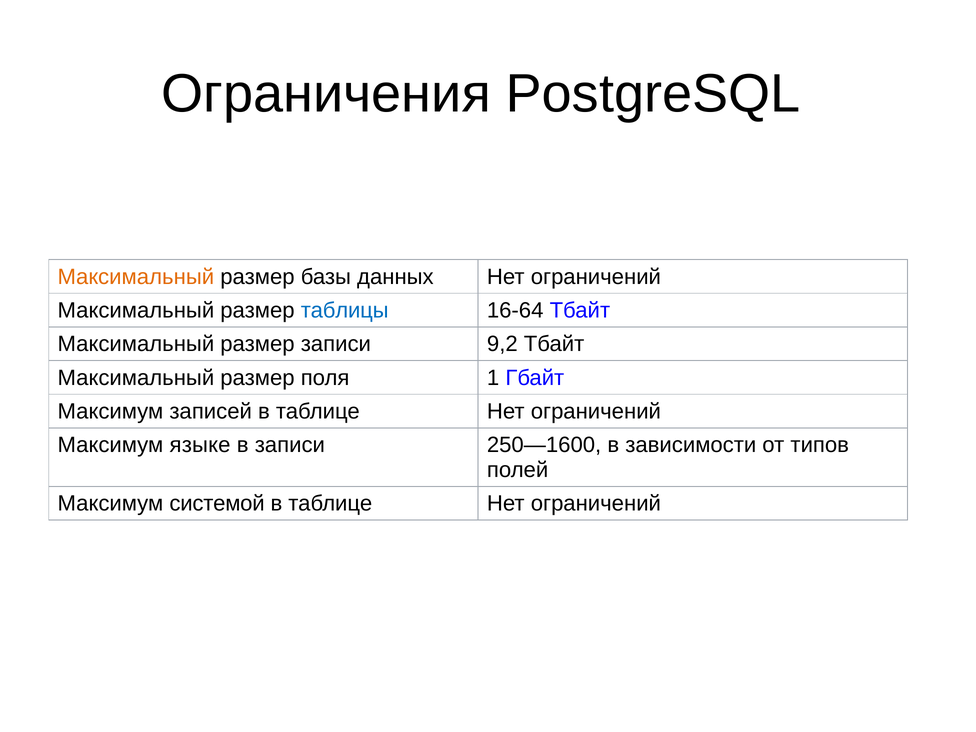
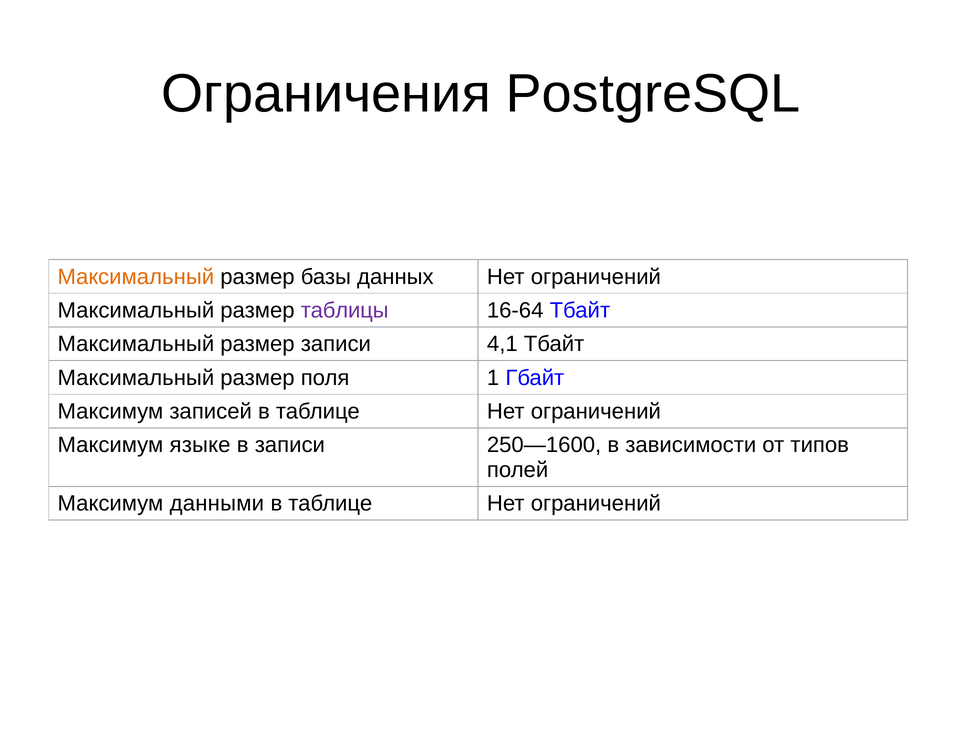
таблицы colour: blue -> purple (345, 310)
9,2: 9,2 -> 4,1 (502, 344)
системой: системой -> данными (217, 504)
